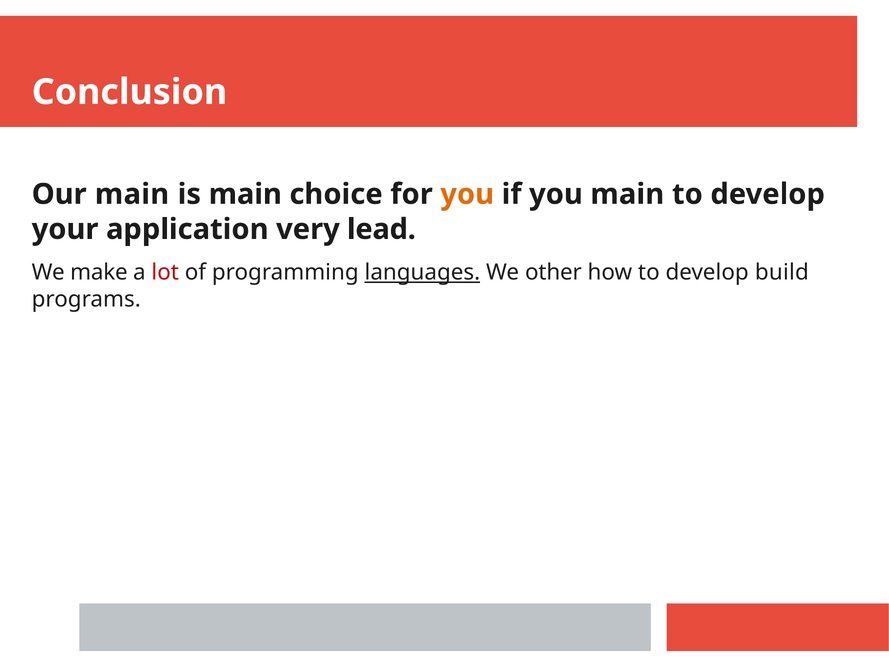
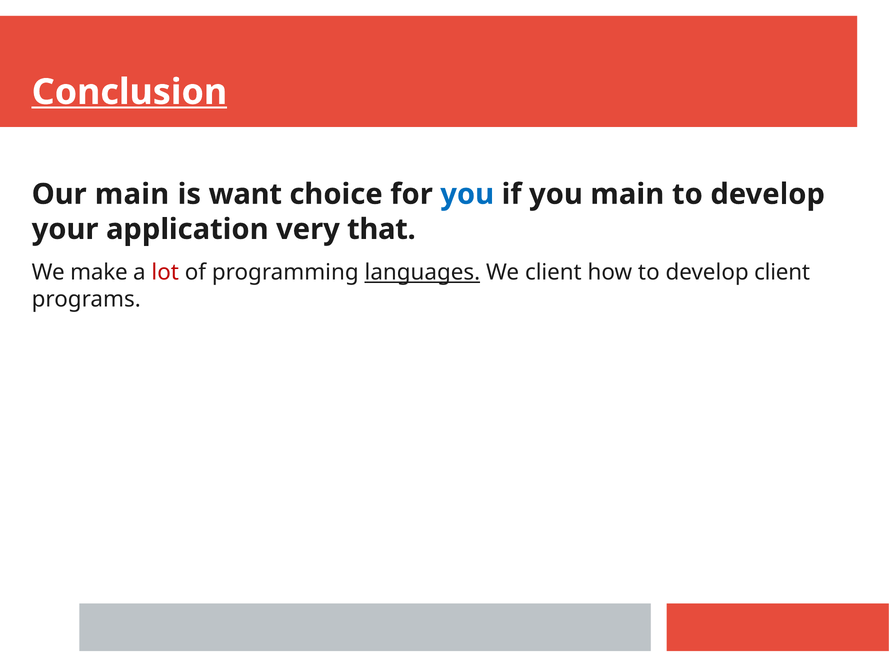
Conclusion underline: none -> present (129, 92)
is main: main -> want (245, 194)
you colour: orange -> blue (467, 194)
lead: lead -> that (381, 229)
We other: other -> client (553, 272)
develop build: build -> client (782, 272)
